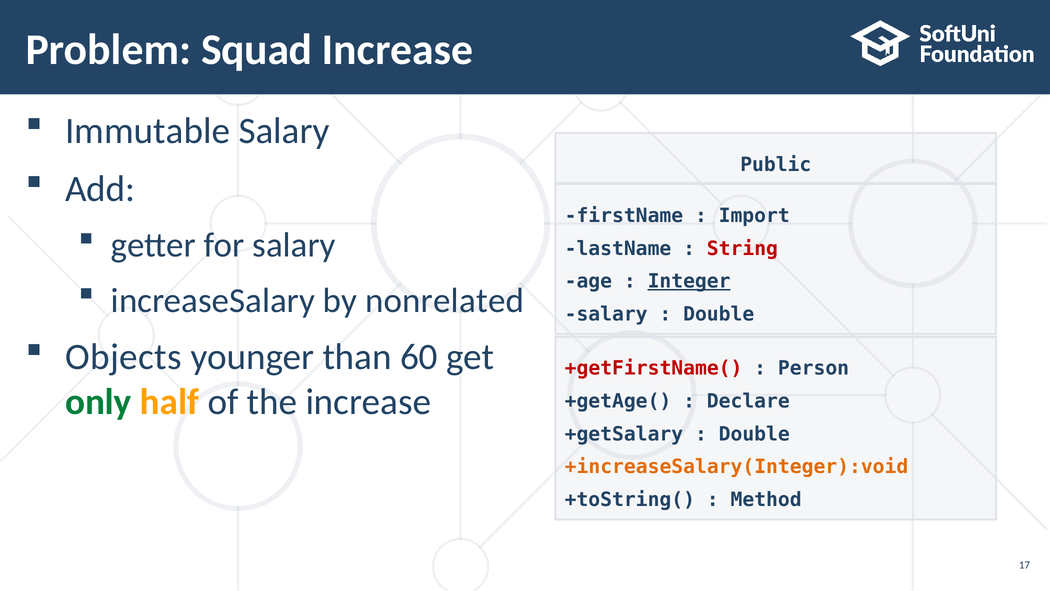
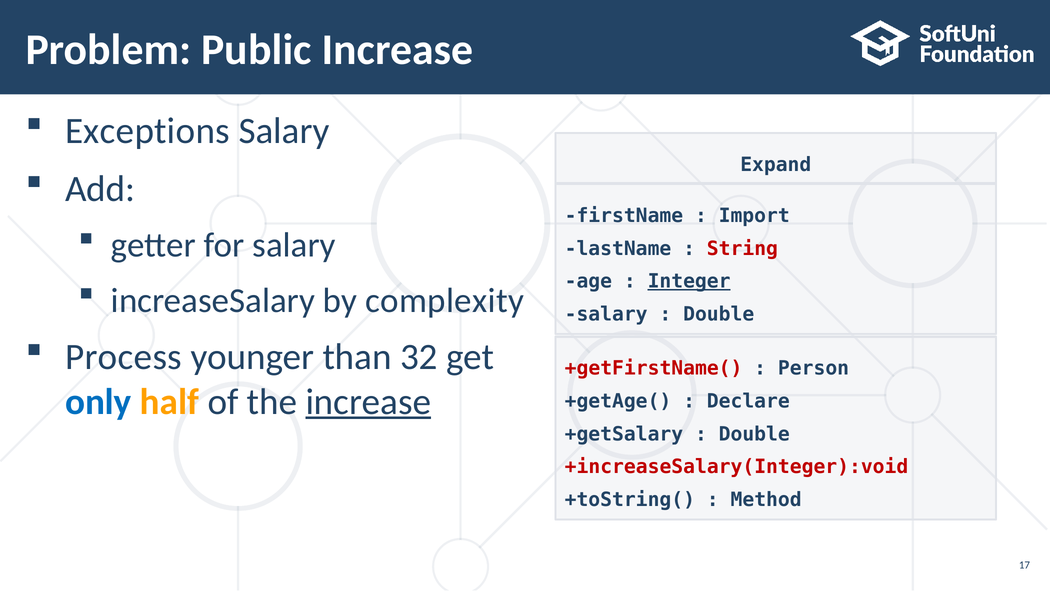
Squad: Squad -> Public (256, 50)
Immutable: Immutable -> Exceptions (147, 131)
Public: Public -> Expand (776, 165)
nonrelated: nonrelated -> complexity (445, 300)
Objects: Objects -> Process (124, 357)
60: 60 -> 32 (419, 357)
only colour: green -> blue (98, 402)
increase underline: none -> present (368, 402)
+increaseSalary(Integer):void colour: orange -> red (737, 467)
